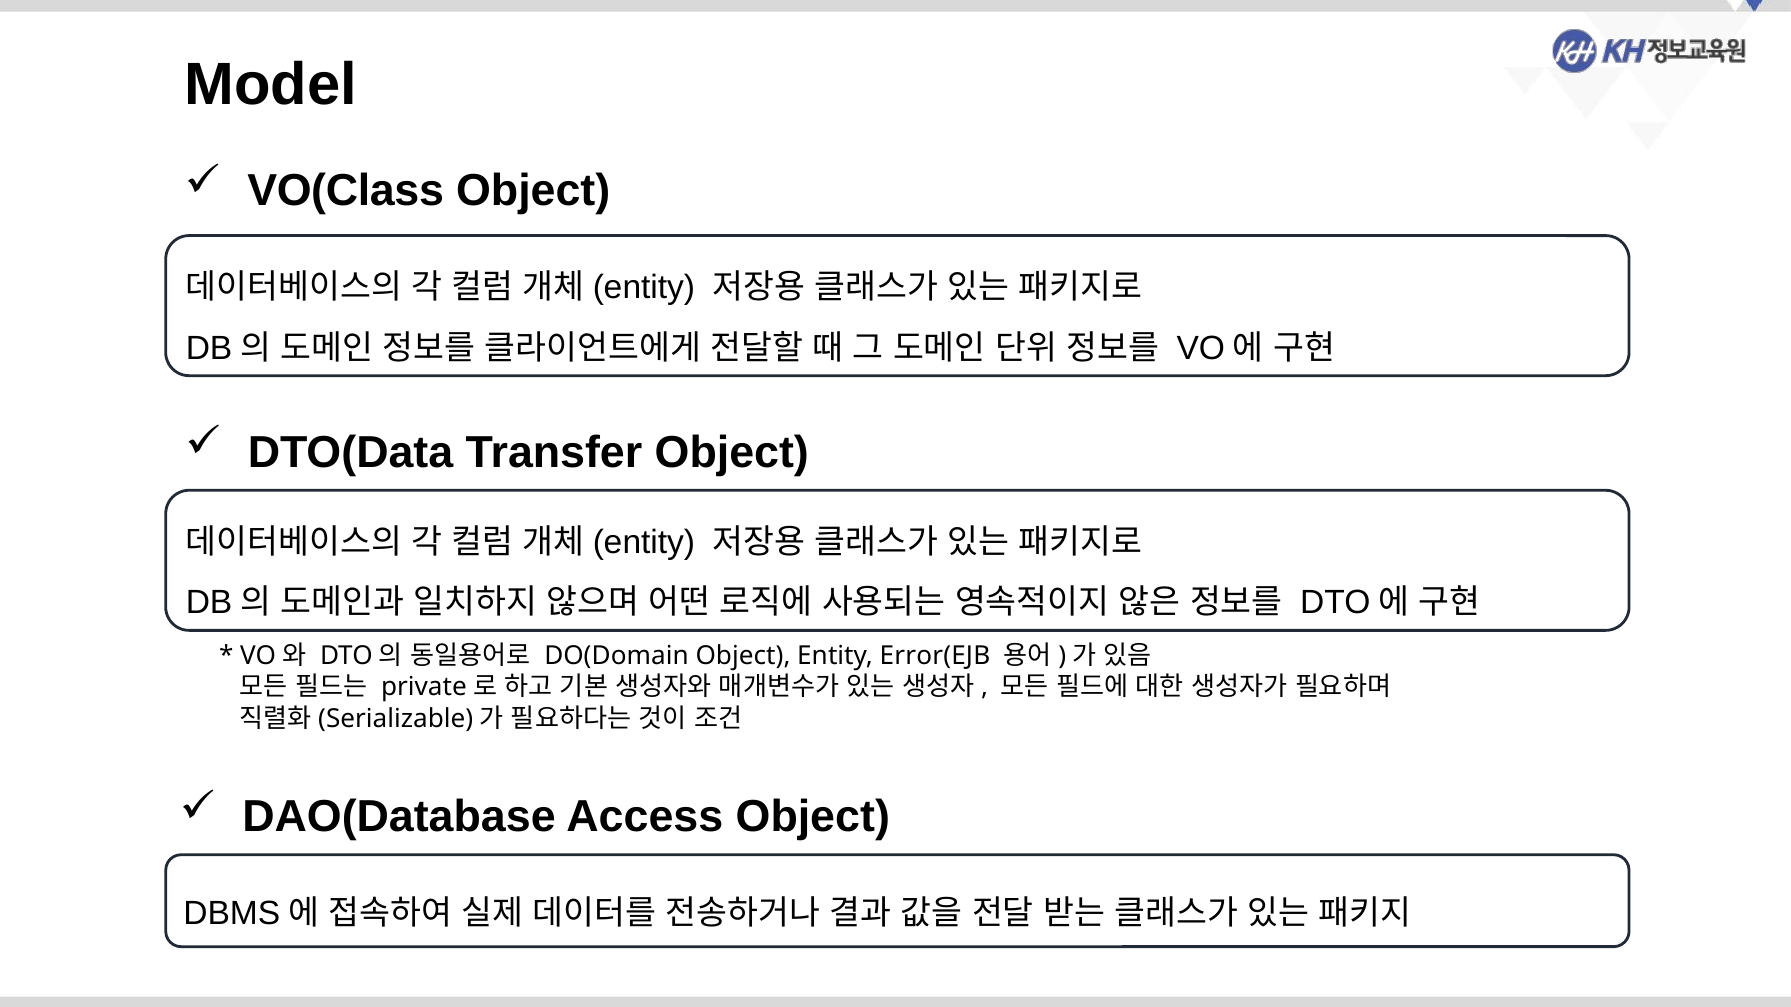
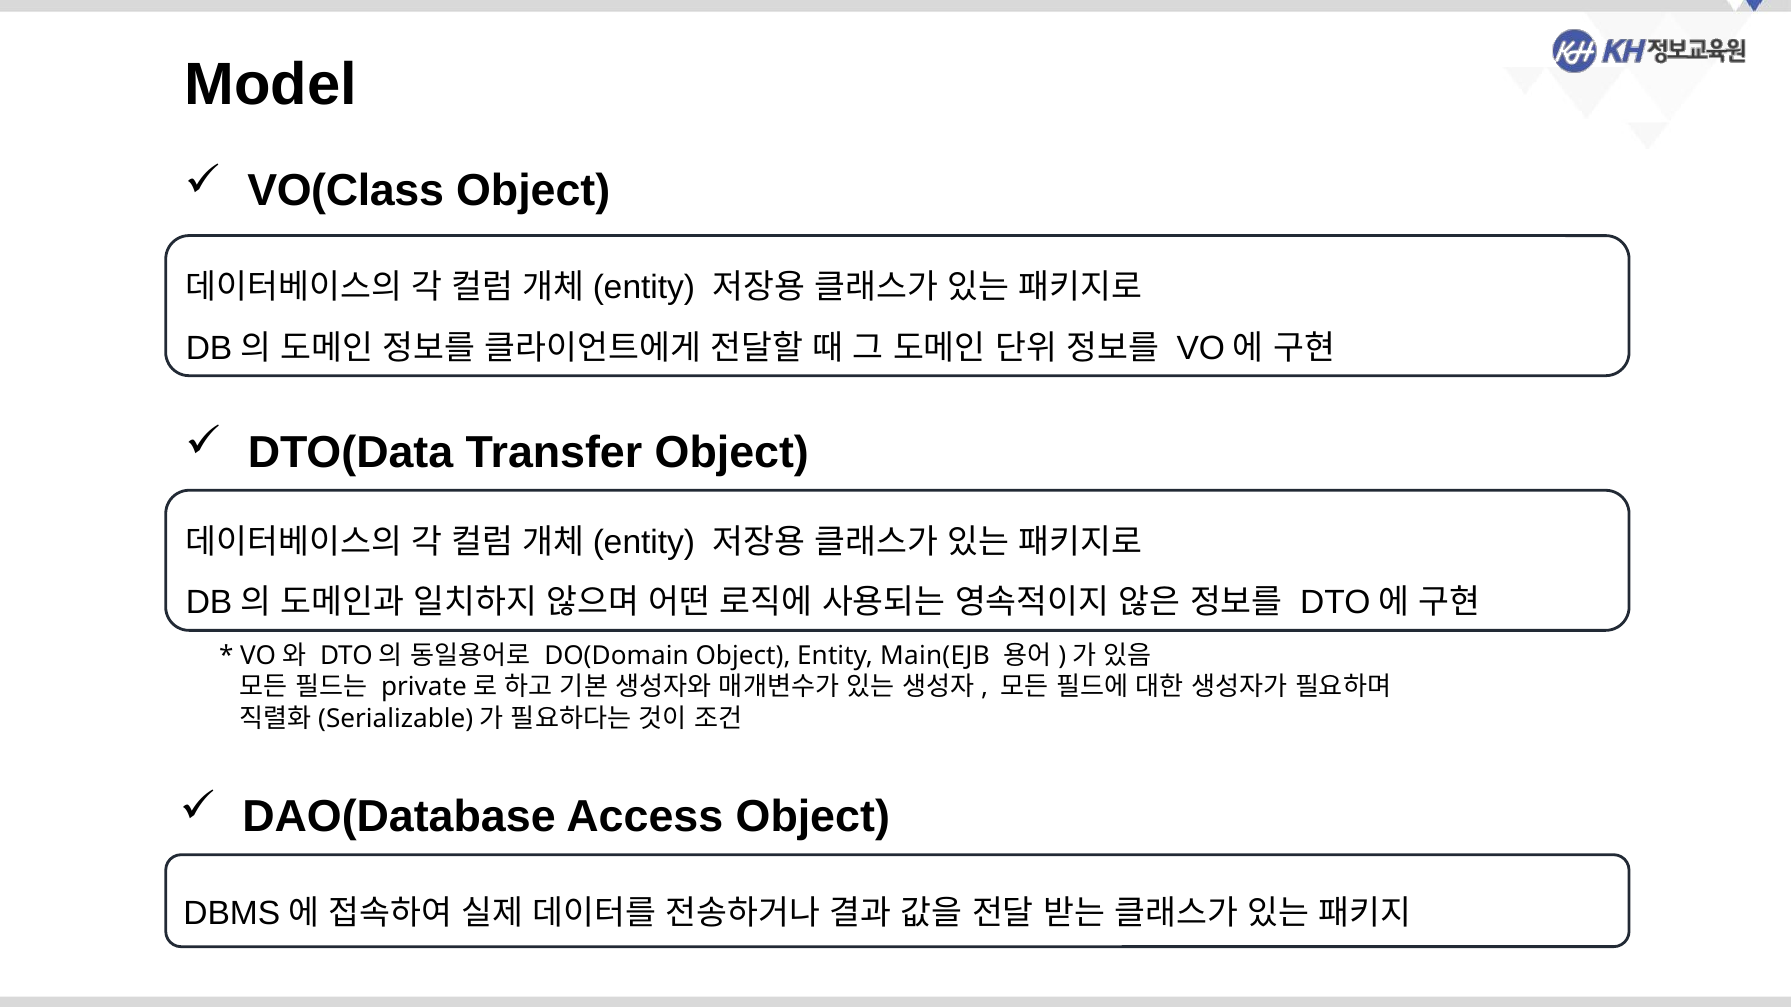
Error(EJB: Error(EJB -> Main(EJB (935, 656)
